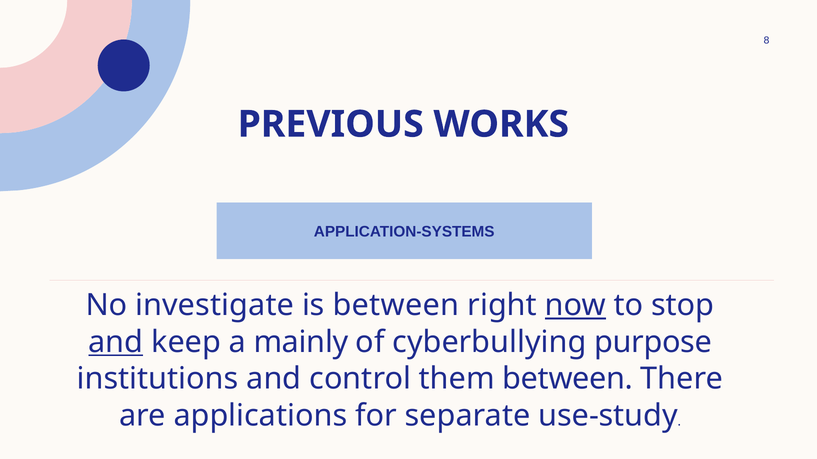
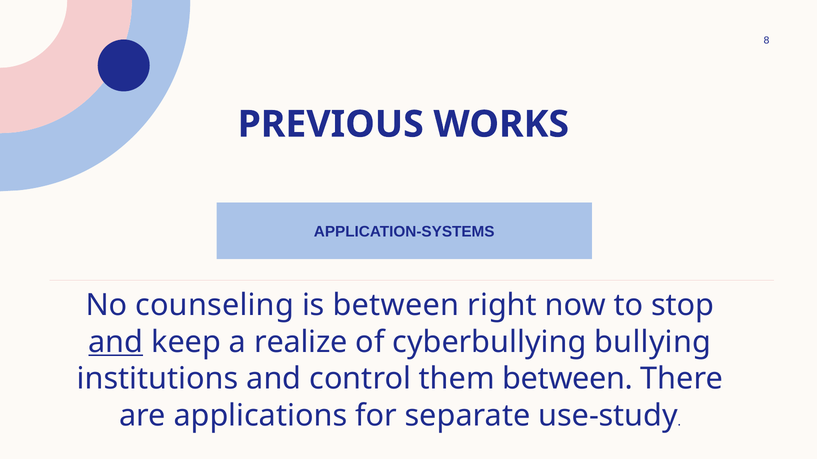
investigate: investigate -> counseling (215, 306)
now underline: present -> none (575, 306)
mainly: mainly -> realize (301, 343)
purpose: purpose -> bullying (653, 343)
